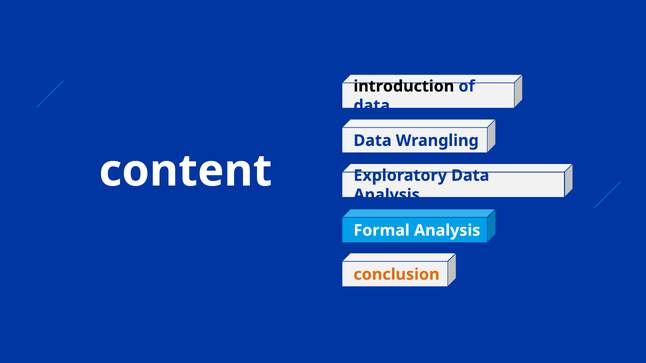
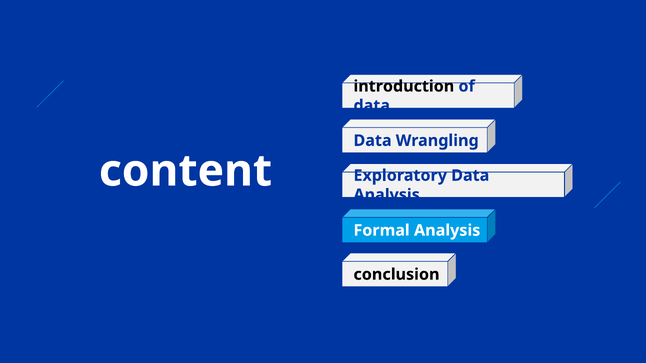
conclusion colour: orange -> black (396, 275)
